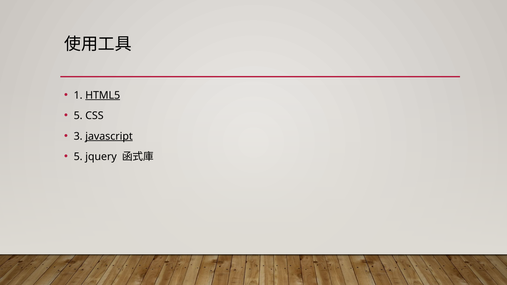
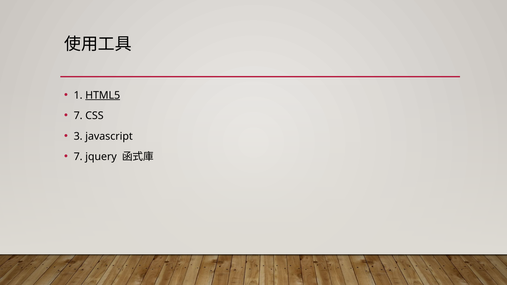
5: 5 -> 7 (78, 116)
javascript underline: present -> none (109, 136)
5: 5 -> 7 (78, 157)
